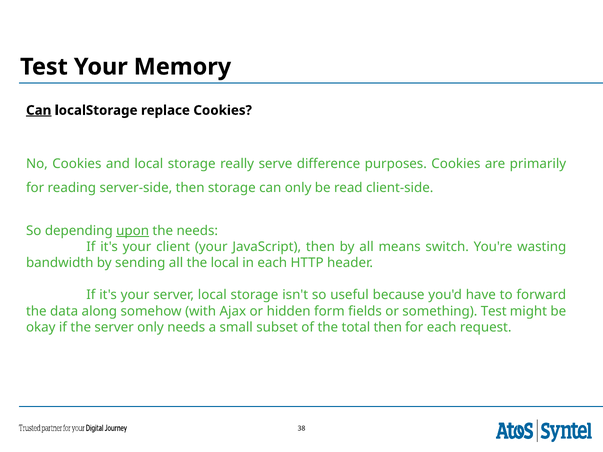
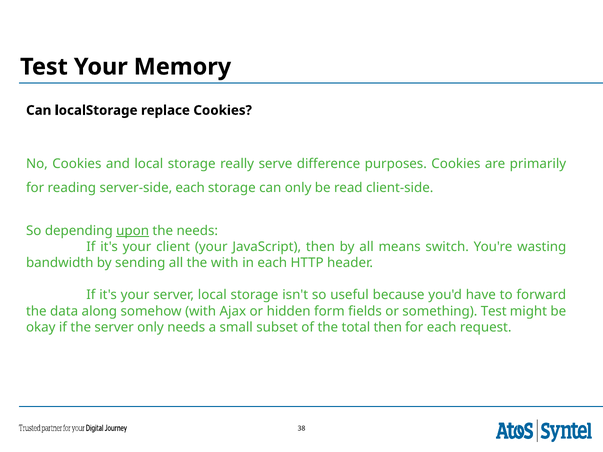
Can underline: present -> none (39, 110)
server-side then: then -> each (190, 188)
the local: local -> with (225, 263)
